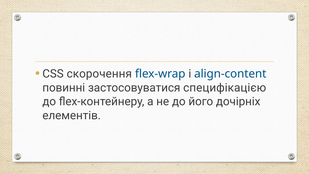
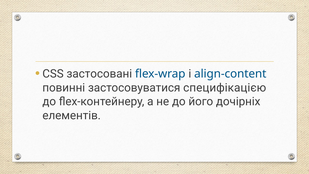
скорочення: скорочення -> застосовані (99, 74)
